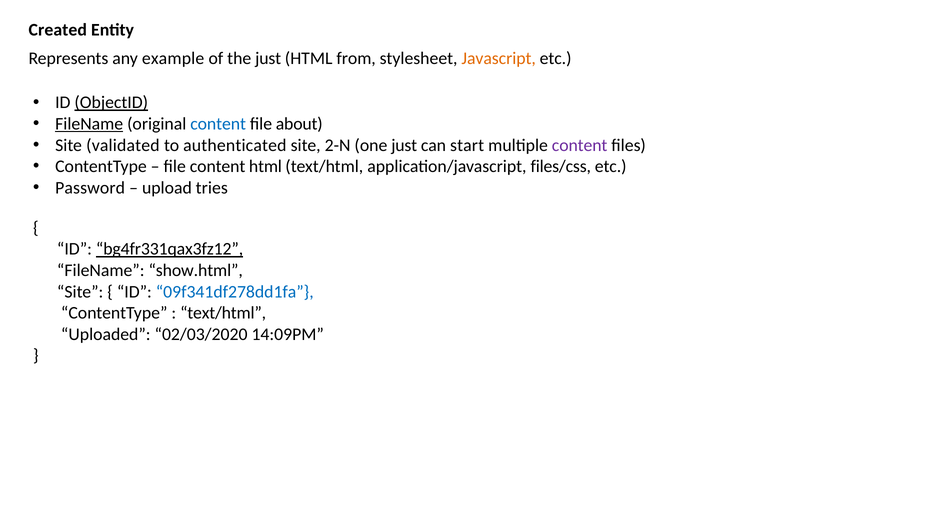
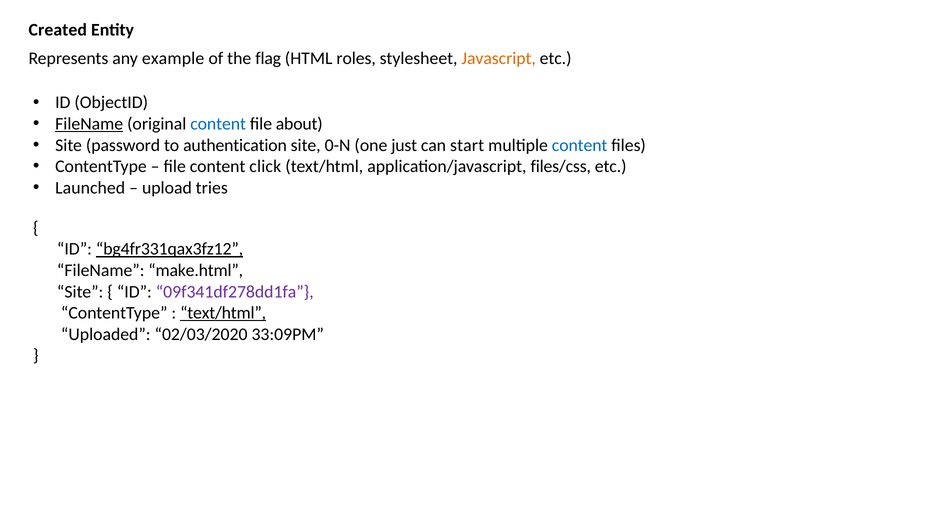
the just: just -> flag (268, 58)
from: from -> roles (356, 58)
ObjectID underline: present -> none (111, 103)
validated: validated -> password (123, 145)
authenticated: authenticated -> authentication (235, 145)
2-N: 2-N -> 0-N (338, 145)
content colour: purple -> blue (580, 145)
content html: html -> click (265, 166)
Password: Password -> Launched (90, 188)
show.html: show.html -> make.html (196, 270)
09f341df278dd1fa colour: blue -> purple (235, 292)
text/html underline: none -> present (223, 313)
14:09PM: 14:09PM -> 33:09PM (288, 334)
